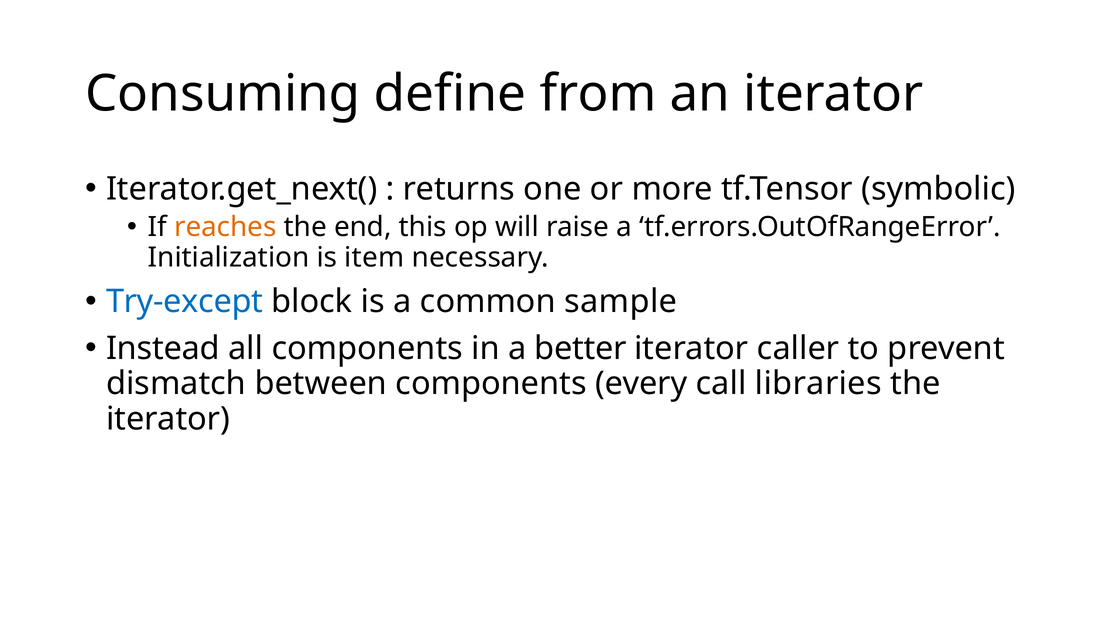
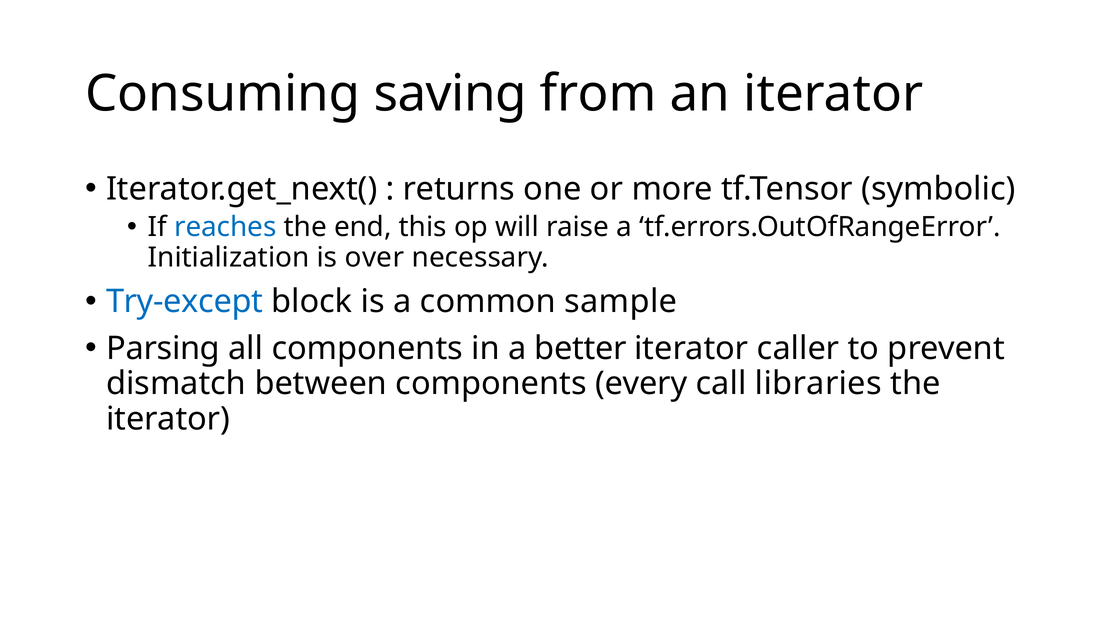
define: define -> saving (450, 94)
reaches colour: orange -> blue (225, 227)
item: item -> over (374, 258)
Instead: Instead -> Parsing (163, 349)
